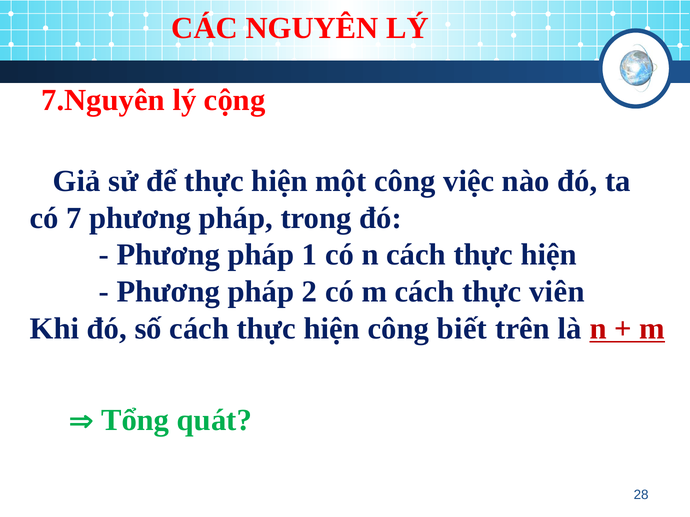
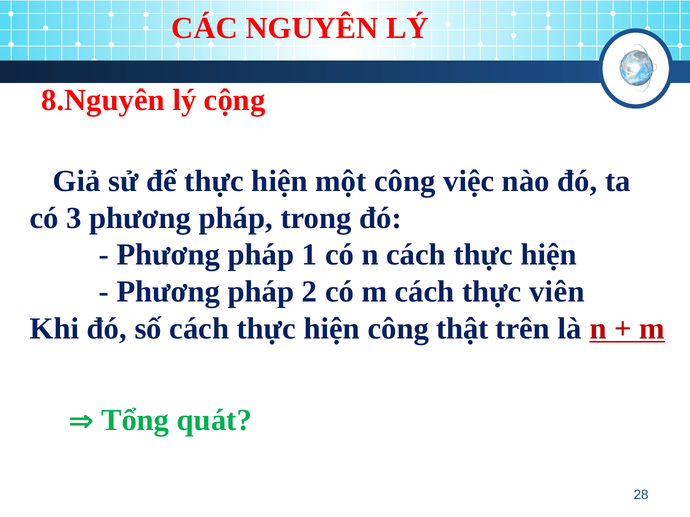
7.Nguyên: 7.Nguyên -> 8.Nguyên (103, 100)
7: 7 -> 3 (74, 218)
biết: biết -> thật (462, 329)
